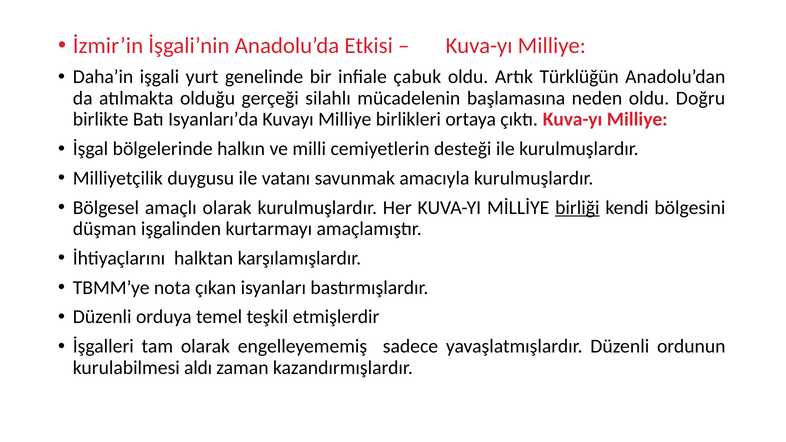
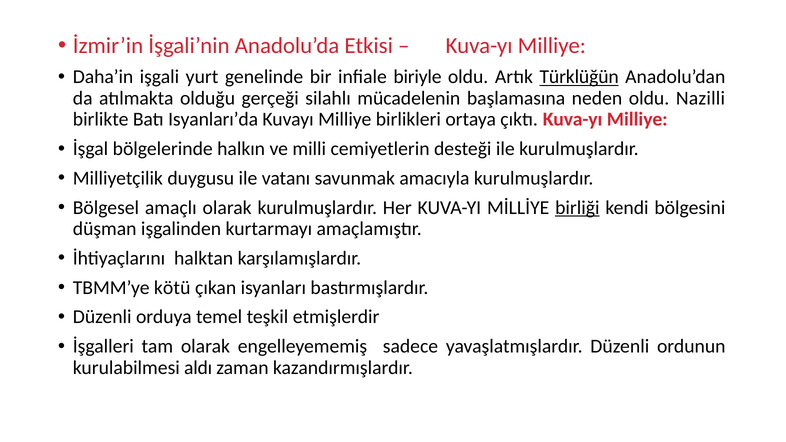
çabuk: çabuk -> biriyle (417, 77)
Türklüğün underline: none -> present (579, 77)
Doğru: Doğru -> Nazilli (701, 98)
nota: nota -> kötü (172, 288)
